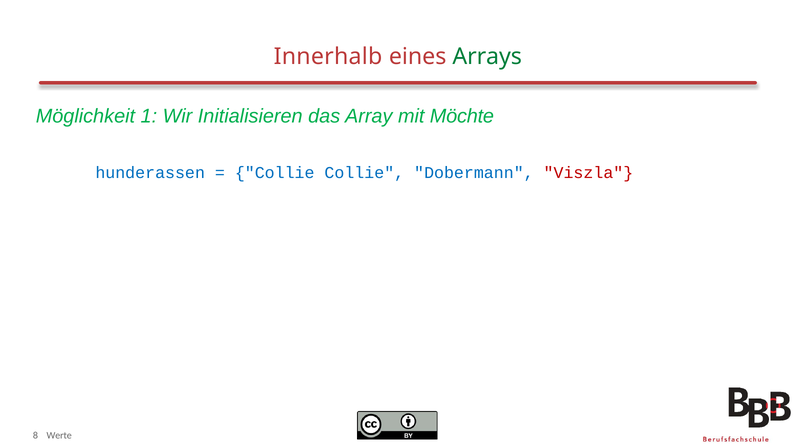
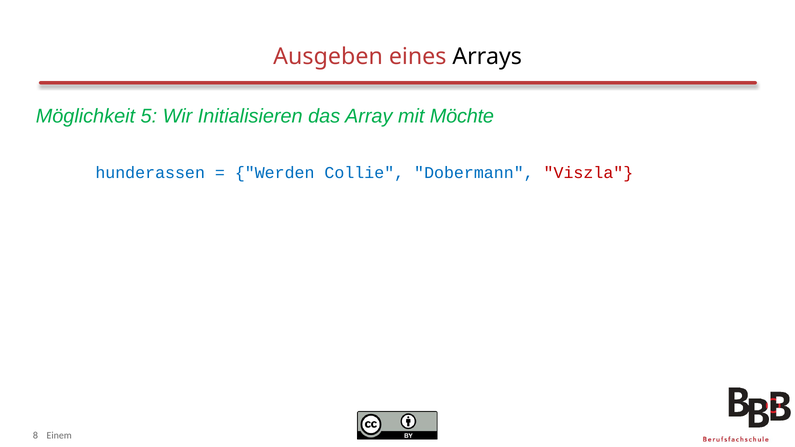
Innerhalb: Innerhalb -> Ausgeben (328, 57)
Arrays colour: green -> black (487, 57)
1: 1 -> 5 (149, 116)
Collie: Collie -> Werden (275, 173)
Werte: Werte -> Einem (59, 436)
